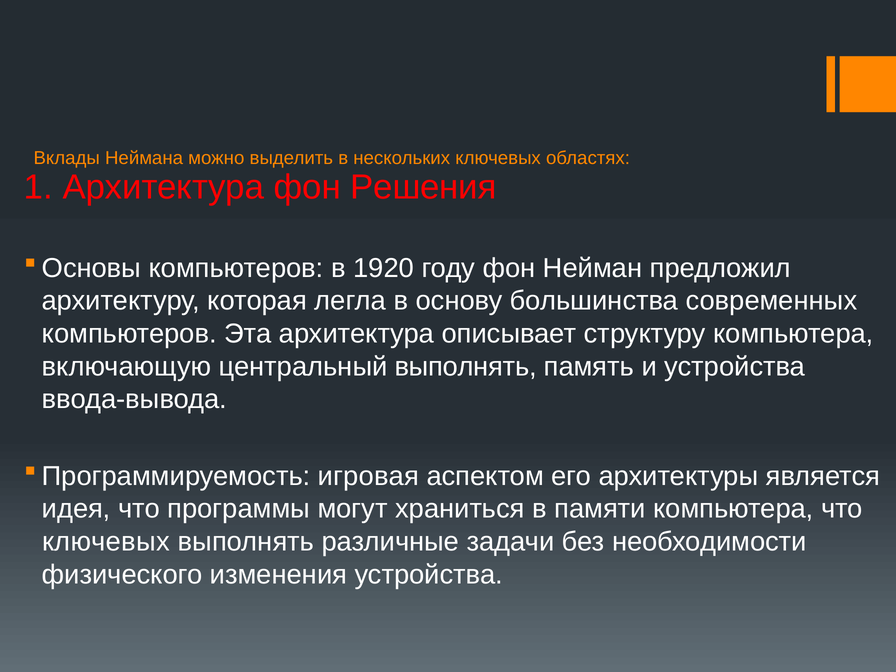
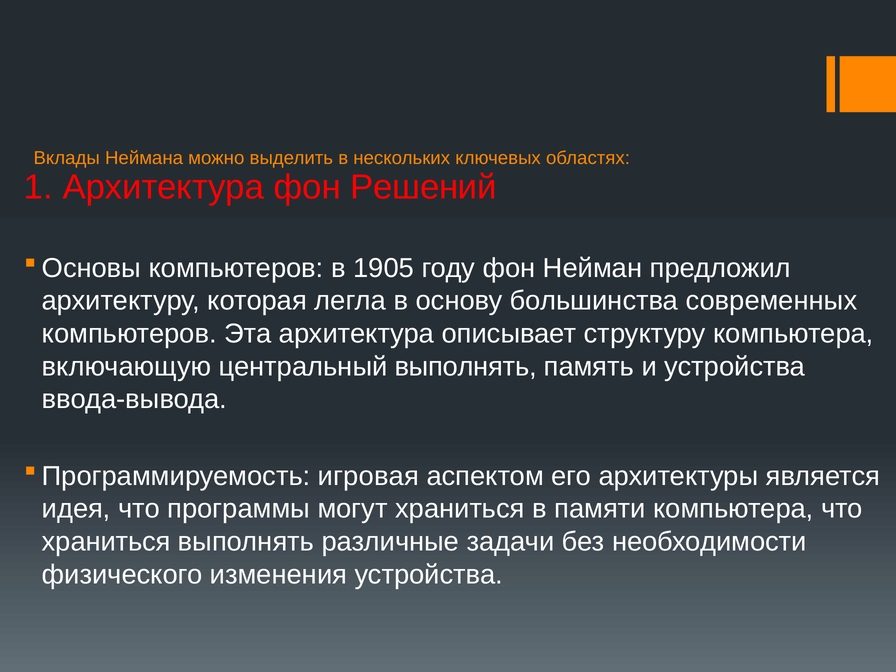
Решения: Решения -> Решений (423, 187)
1920: 1920 -> 1905 (384, 268)
ключевых: ключевых -> храниться (106, 542)
